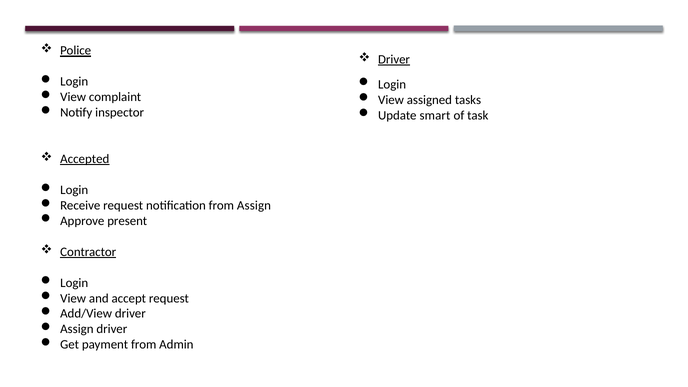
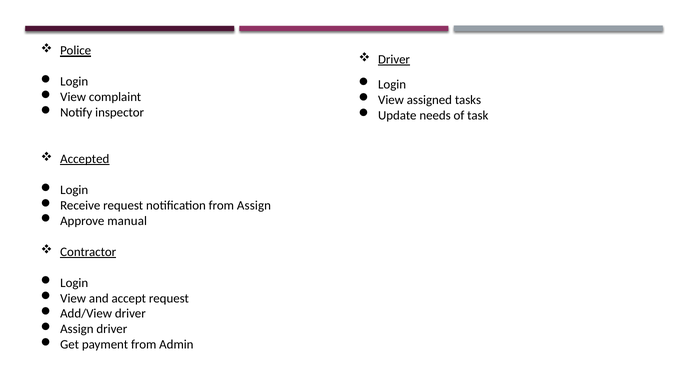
smart: smart -> needs (435, 115)
present: present -> manual (127, 221)
